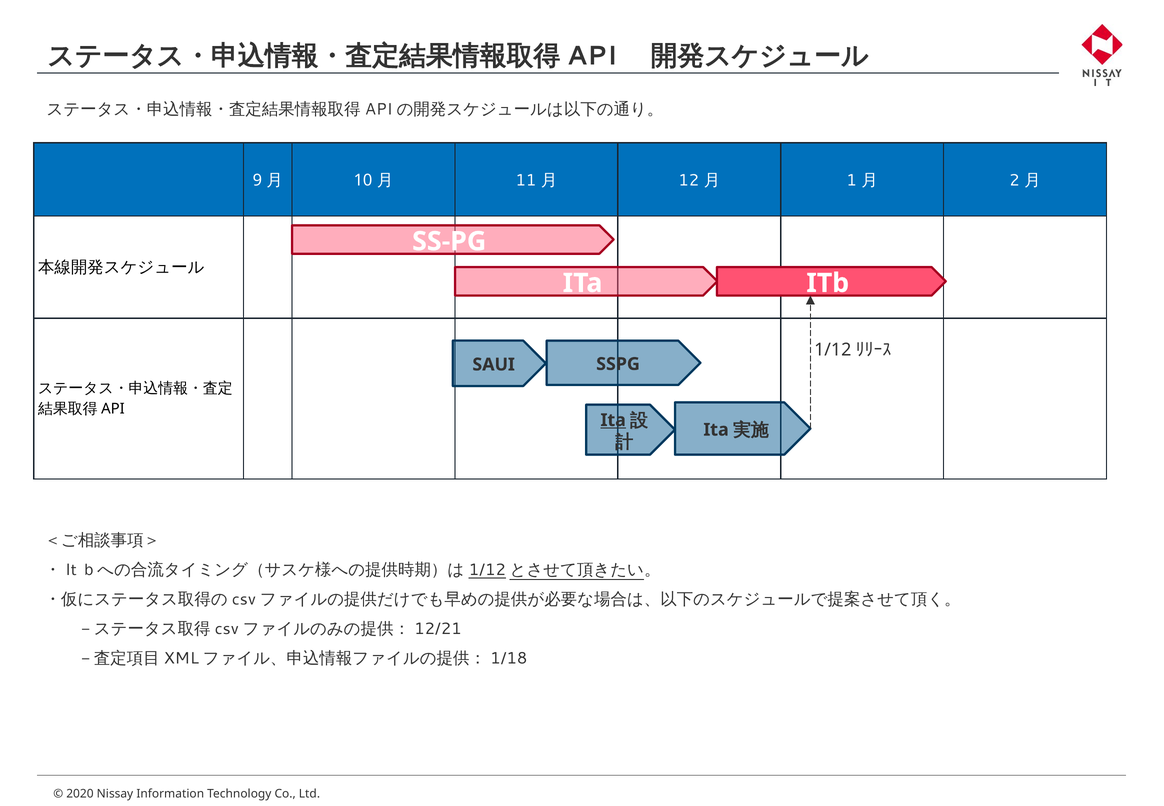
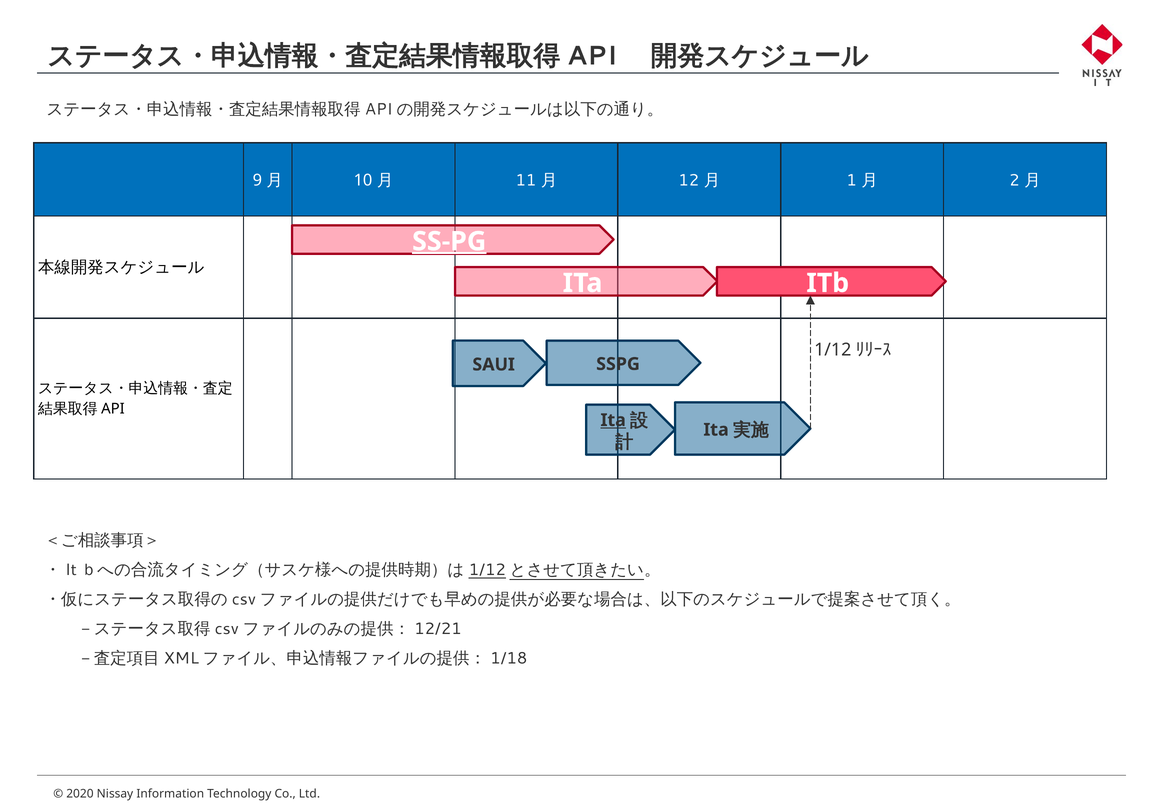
SS-PG underline: none -> present (449, 241)
